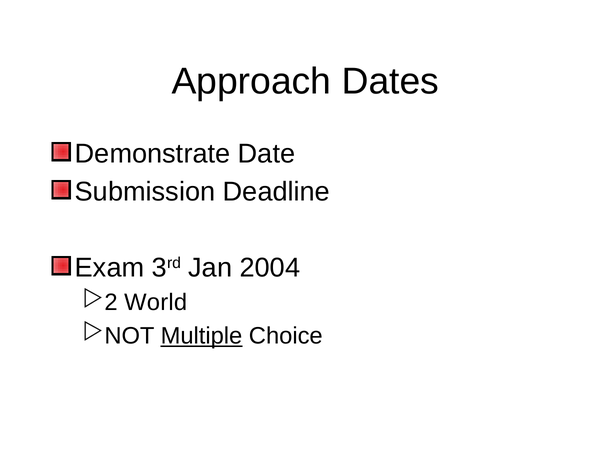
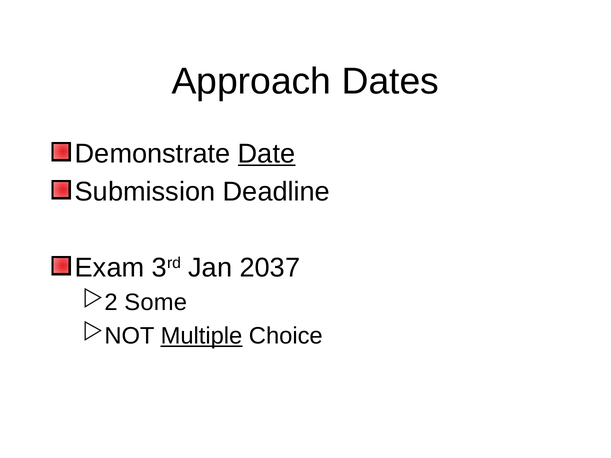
Date underline: none -> present (267, 154)
2004: 2004 -> 2037 (270, 268)
World: World -> Some (156, 303)
